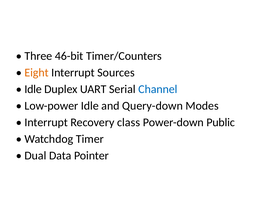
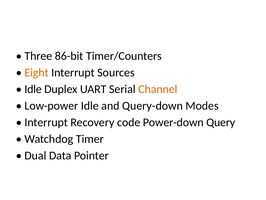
46-bit: 46-bit -> 86-bit (69, 56)
Channel colour: blue -> orange (158, 89)
class: class -> code (129, 122)
Public: Public -> Query (221, 122)
